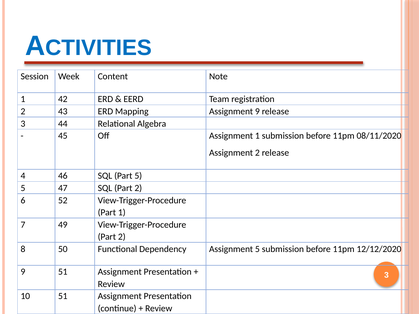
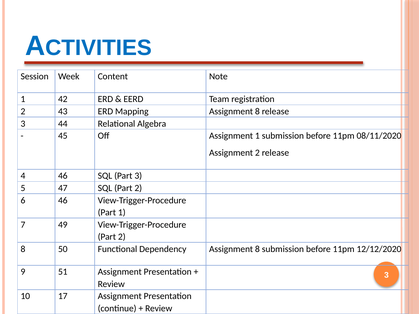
Mapping Assignment 9: 9 -> 8 (257, 112)
Part 5: 5 -> 3 (138, 176)
6 52: 52 -> 46 (63, 200)
Dependency Assignment 5: 5 -> 8 (257, 249)
10 51: 51 -> 17 (63, 296)
